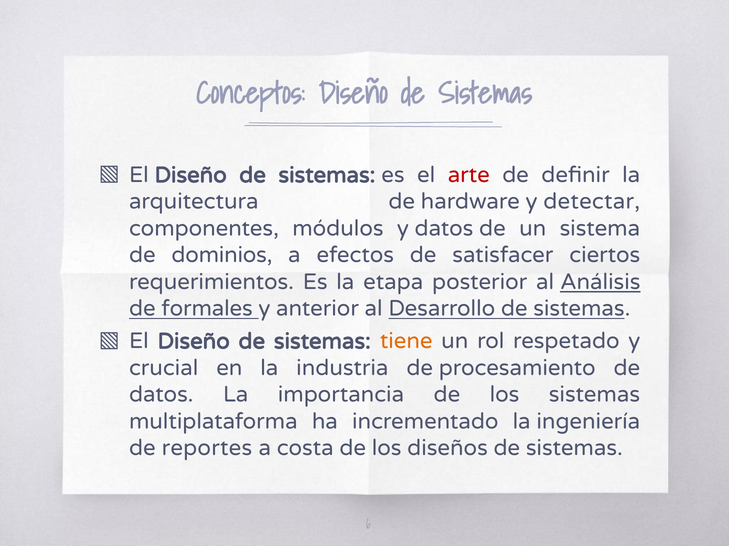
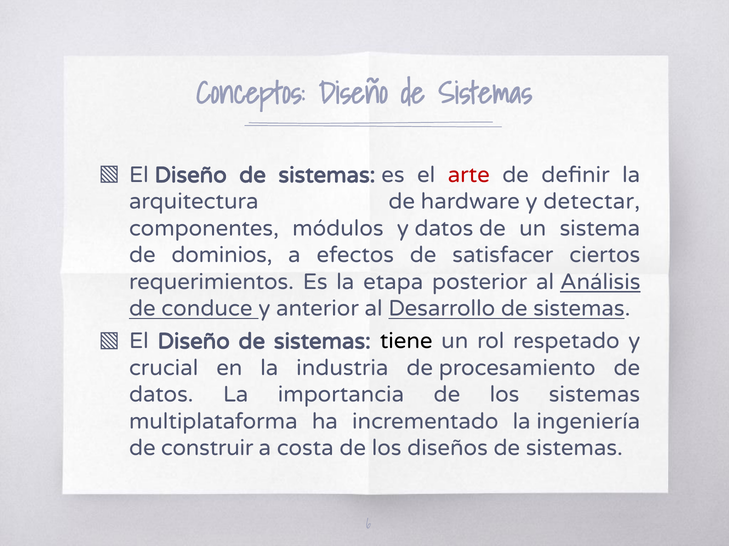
formales: formales -> conduce (207, 309)
tiene colour: orange -> black (406, 342)
reportes: reportes -> construir (207, 448)
